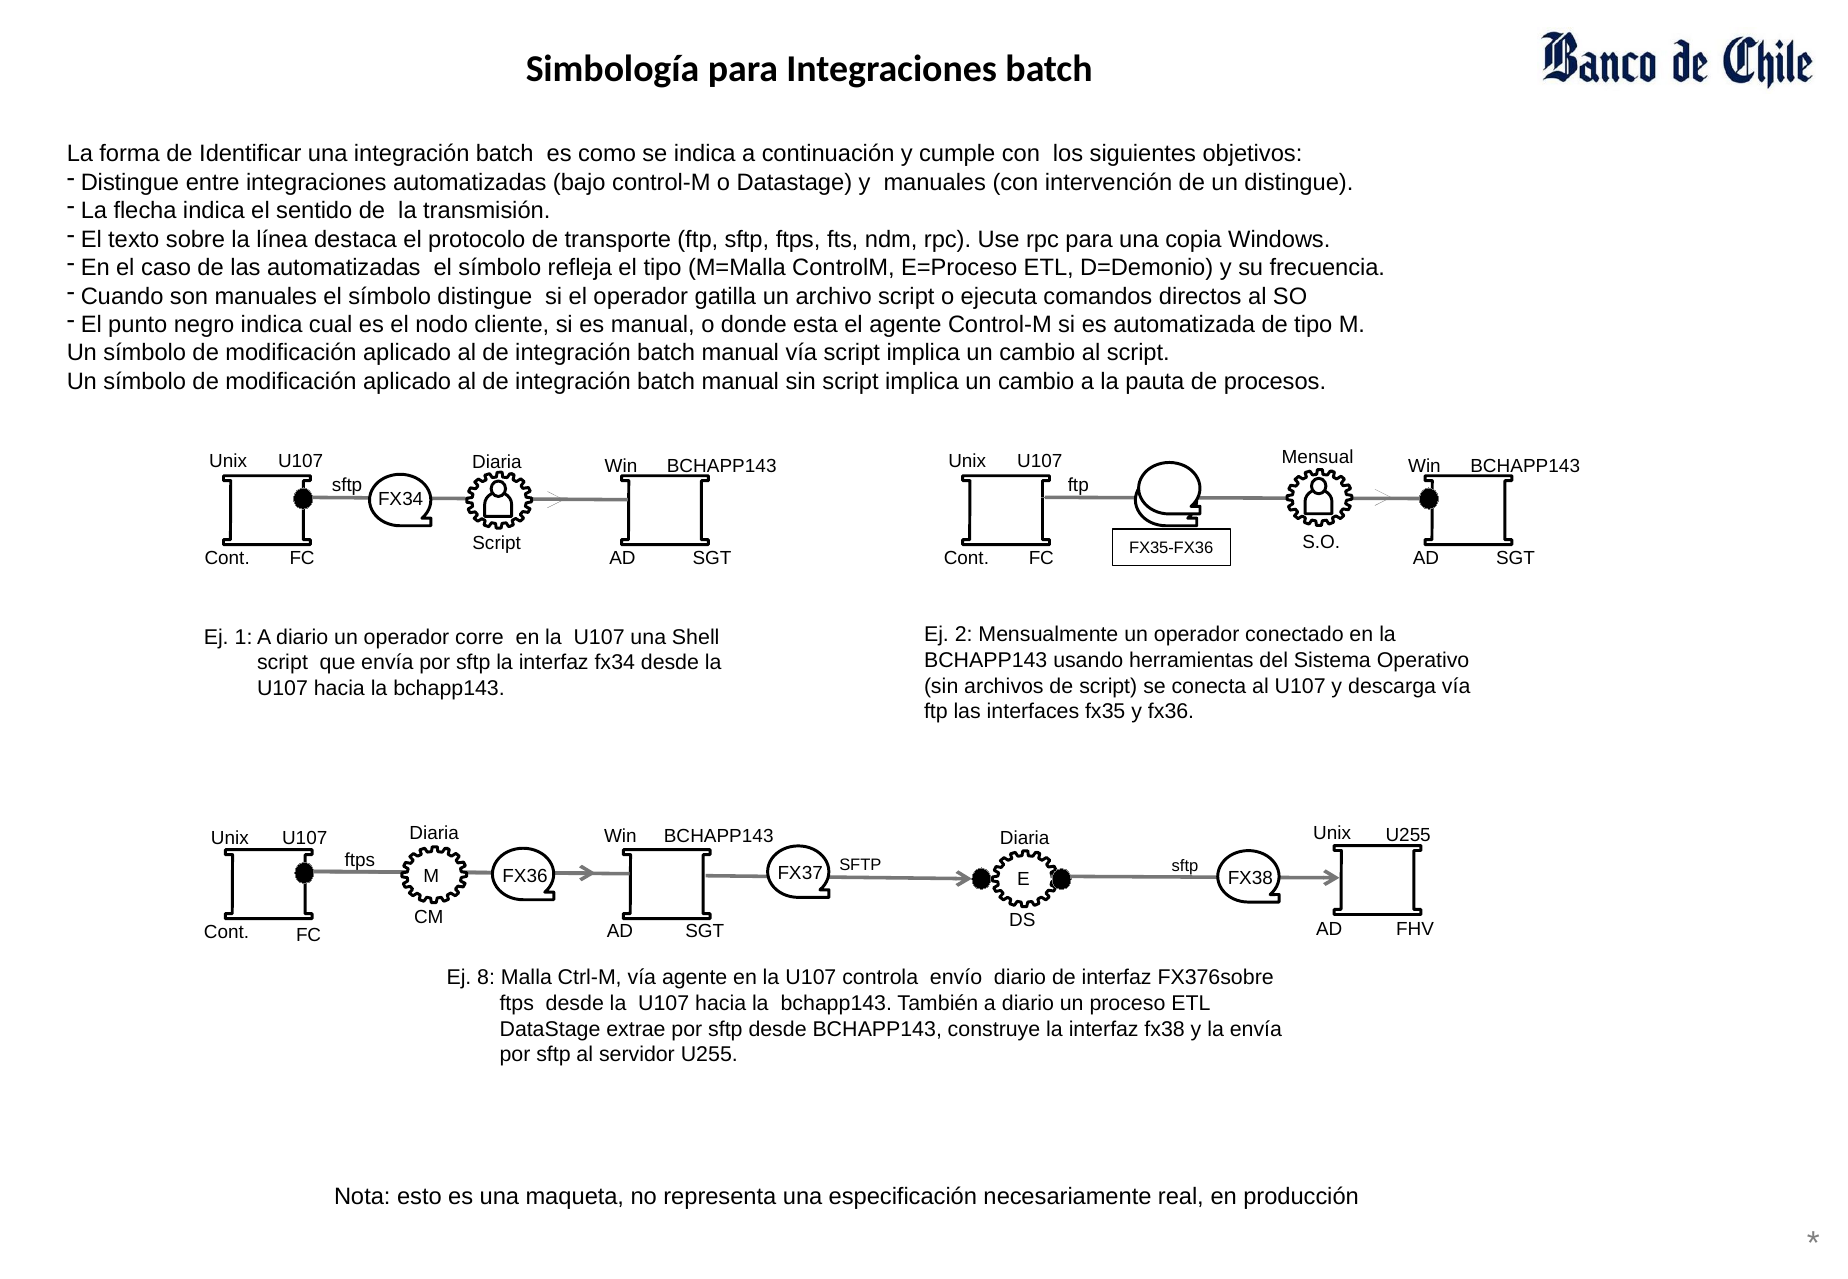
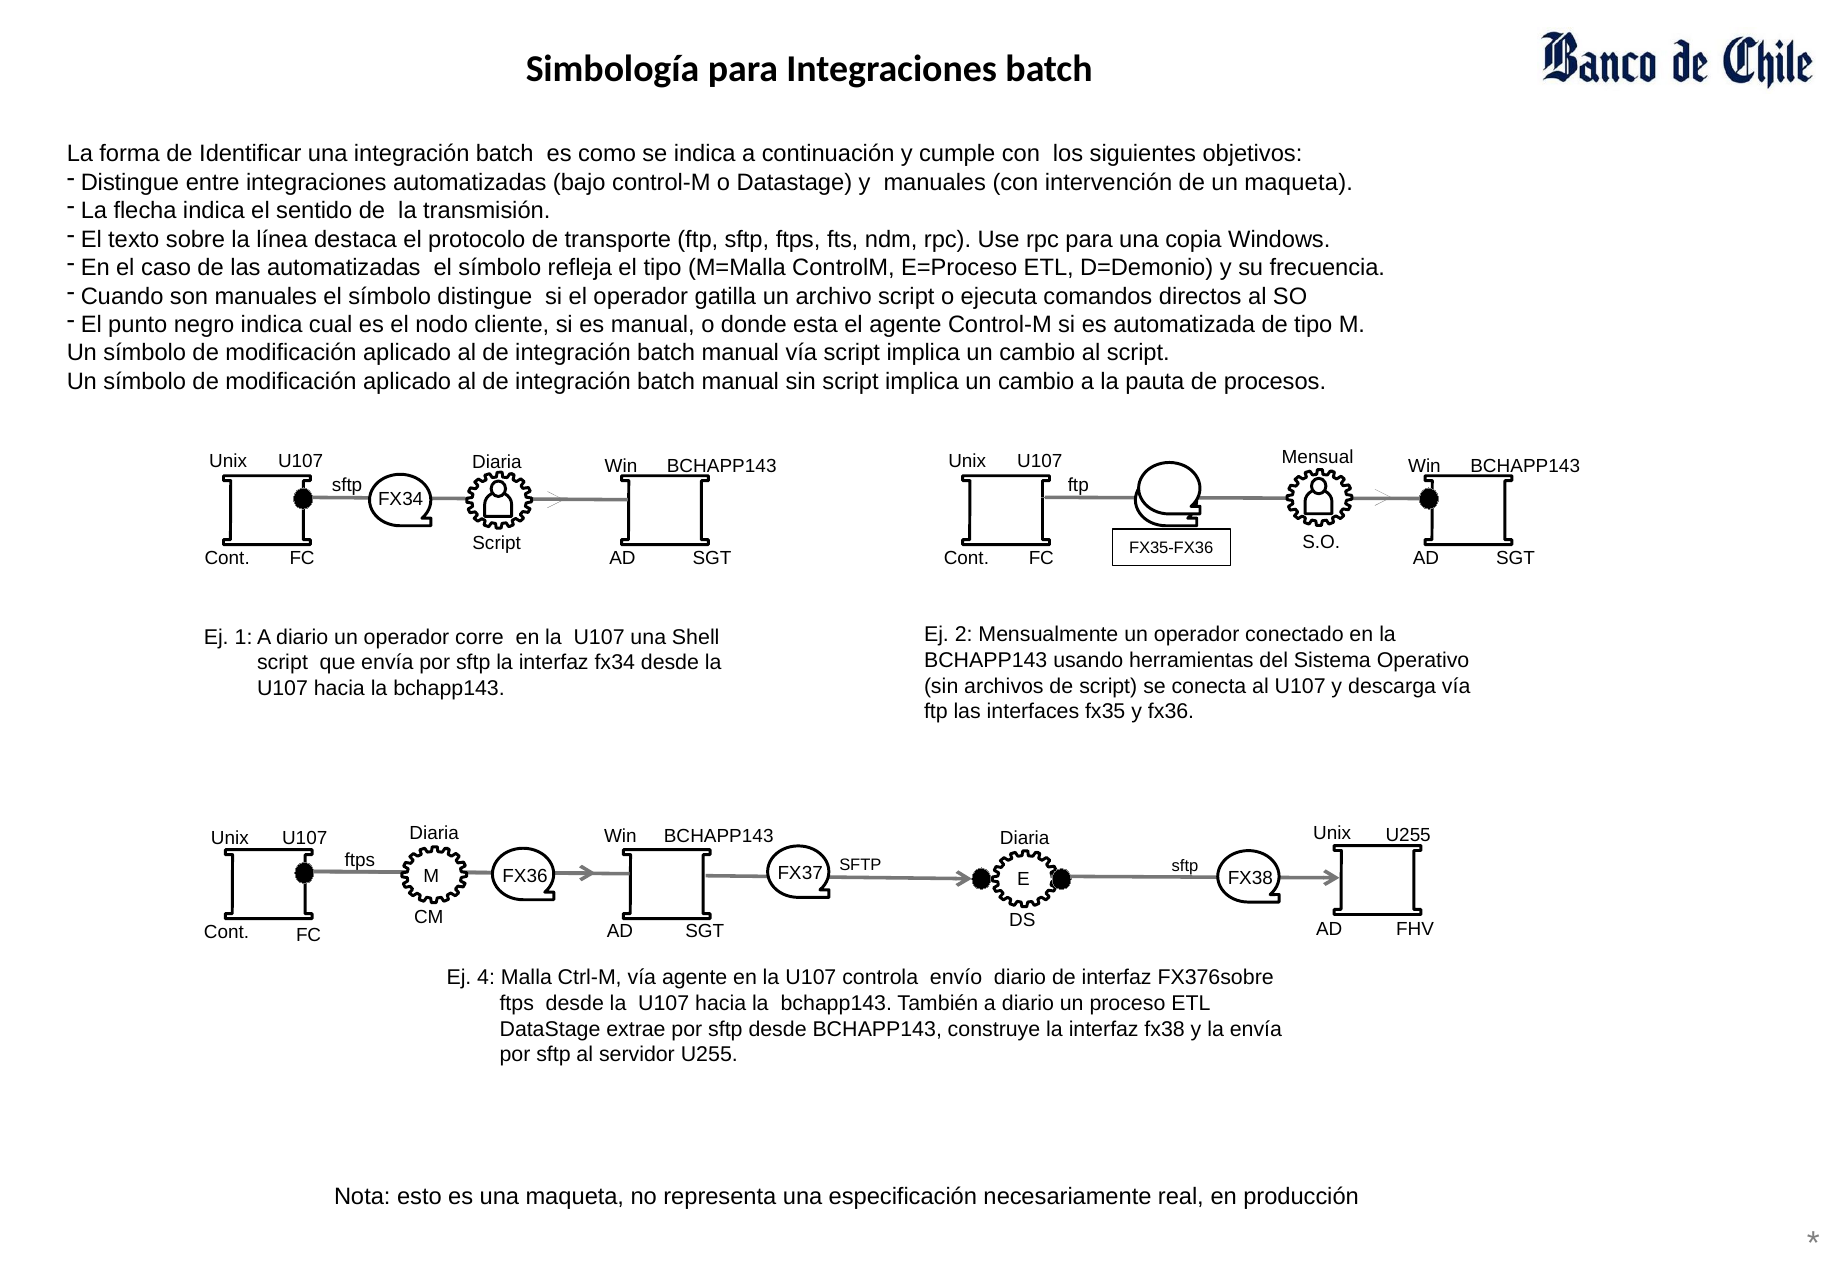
un distingue: distingue -> maqueta (1299, 182)
8: 8 -> 4 (486, 978)
